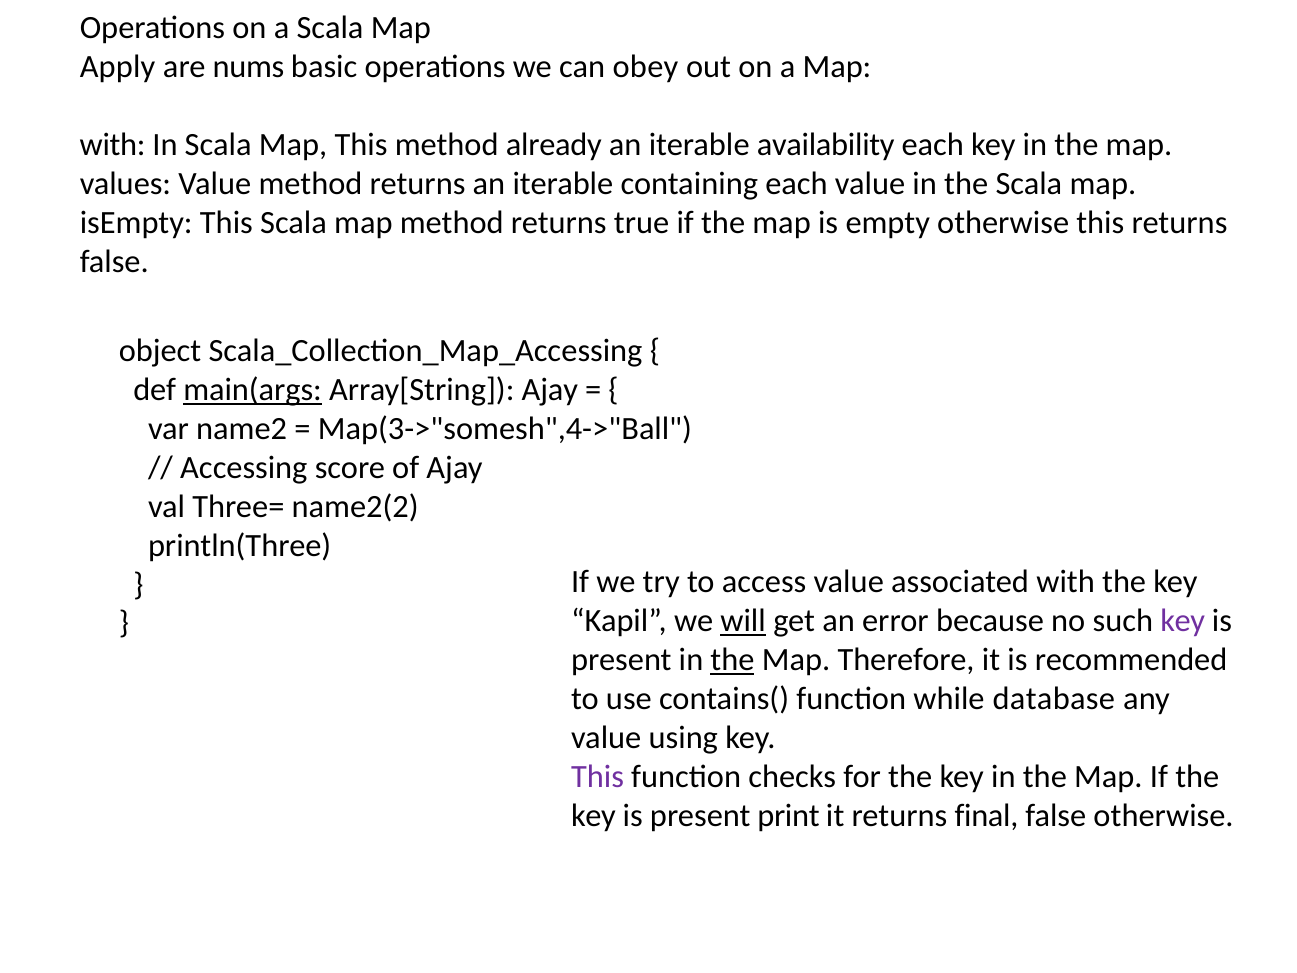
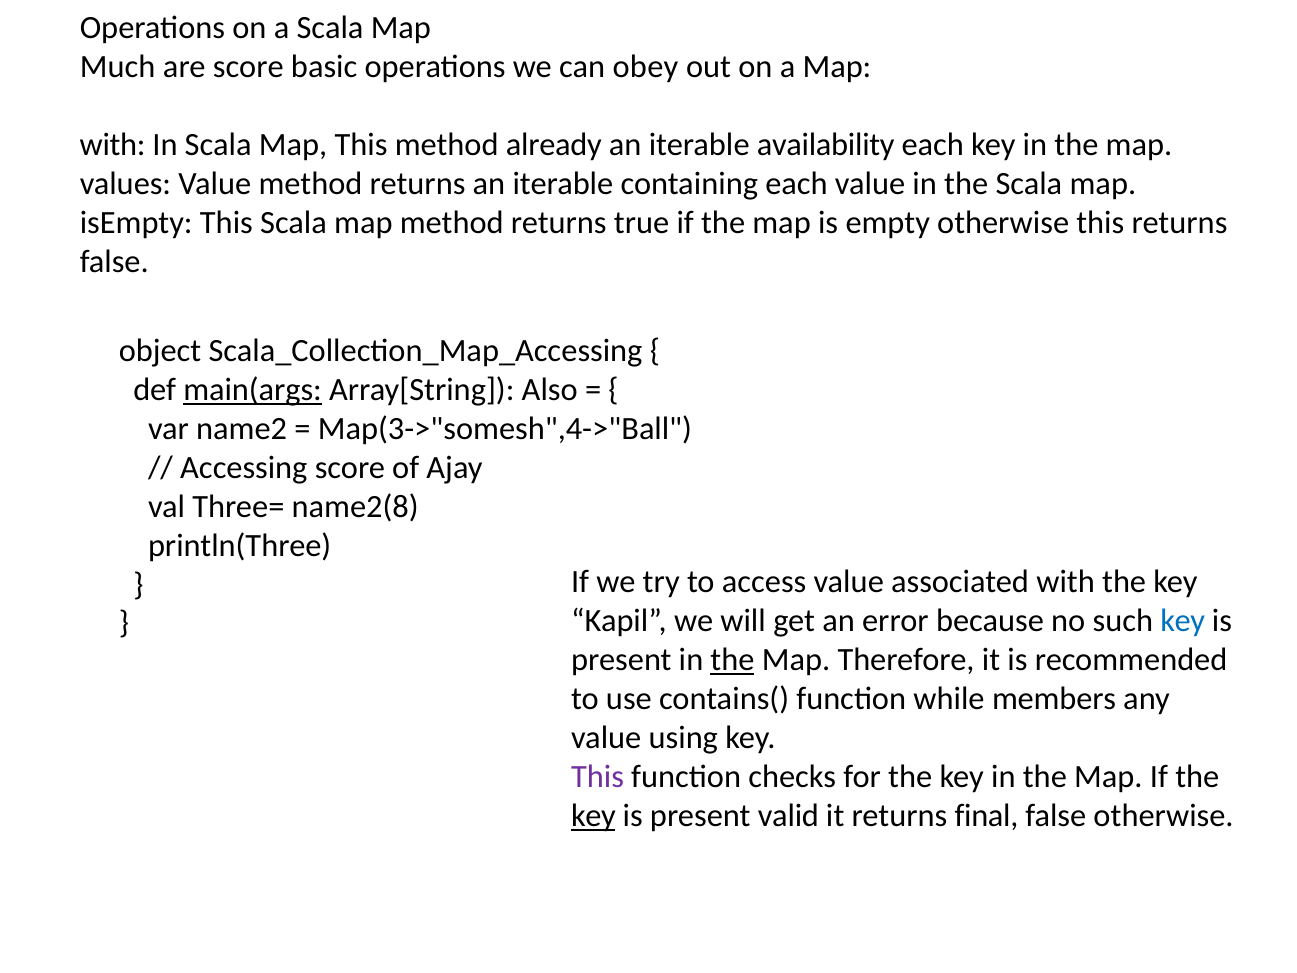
Apply: Apply -> Much (118, 67)
are nums: nums -> score (248, 67)
Array[String Ajay: Ajay -> Also (550, 390)
name2(2: name2(2 -> name2(8 (355, 506)
will underline: present -> none (743, 621)
key colour: purple -> blue (1183, 621)
database: database -> members (1054, 699)
key underline: none -> present (593, 816)
print: print -> valid (788, 816)
